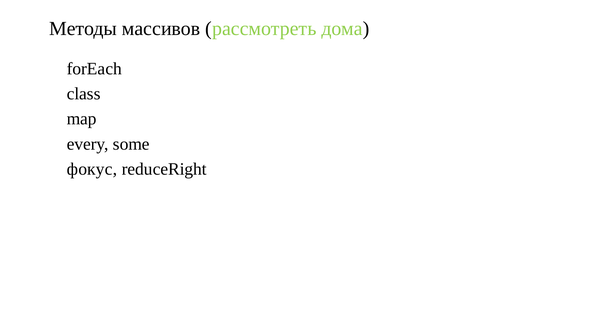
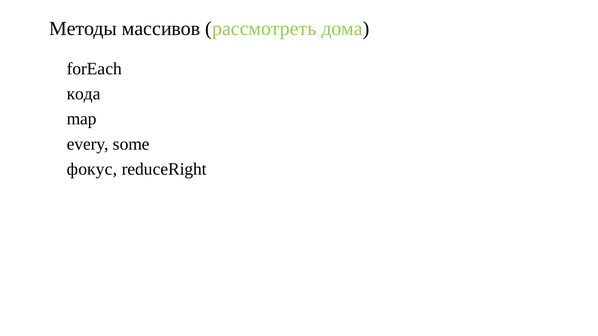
class: class -> кода (84, 94)
